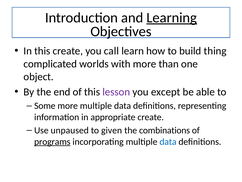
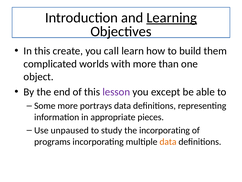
thing: thing -> them (215, 51)
more multiple: multiple -> portrays (96, 106)
appropriate create: create -> pieces (151, 117)
given: given -> study (112, 130)
the combinations: combinations -> incorporating (165, 130)
programs underline: present -> none (52, 141)
data colour: blue -> orange (168, 141)
